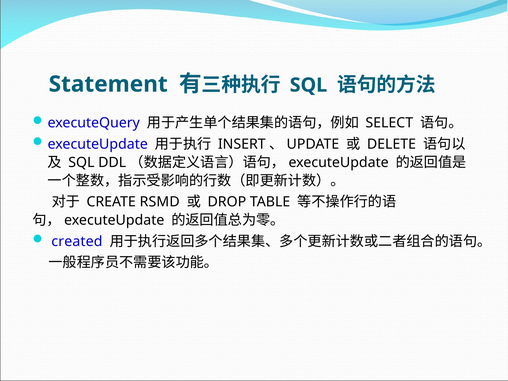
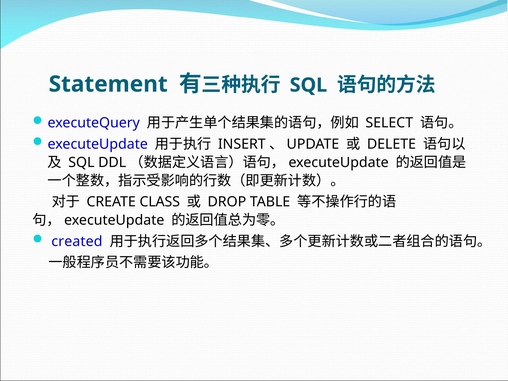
RSMD: RSMD -> CLASS (160, 202)
